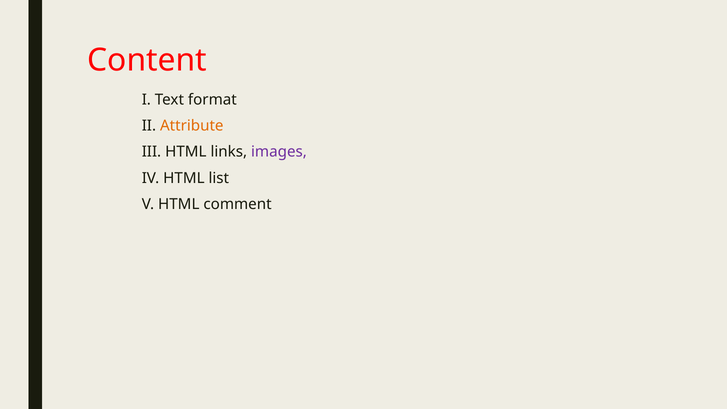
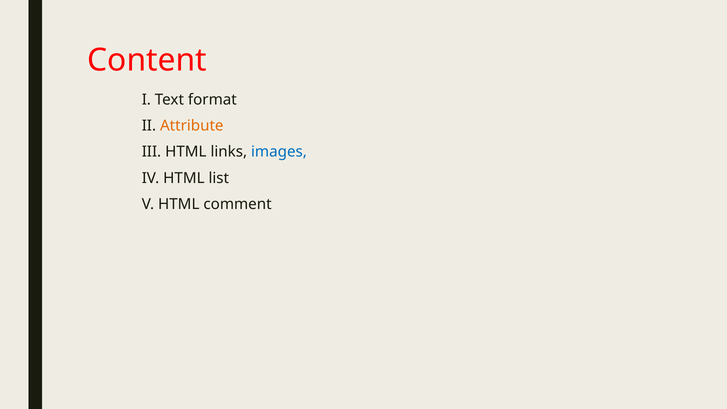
images colour: purple -> blue (279, 152)
